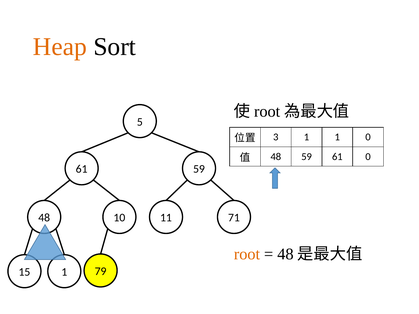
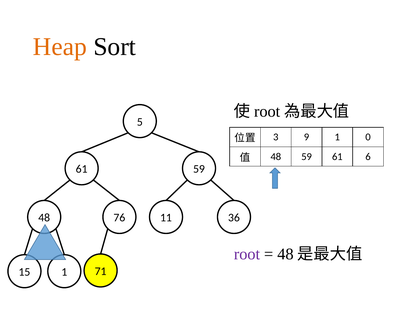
3 1: 1 -> 9 (307, 137)
61 0: 0 -> 6 (368, 157)
10: 10 -> 76 (119, 218)
71: 71 -> 36 (234, 218)
root colour: orange -> purple (247, 254)
79: 79 -> 71 (101, 271)
